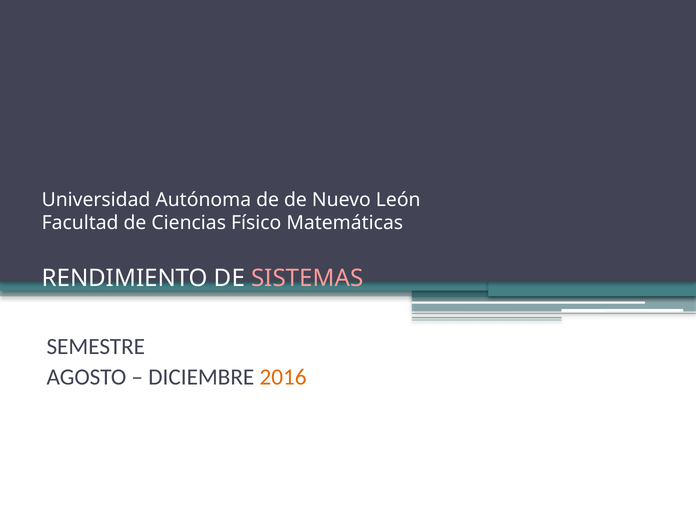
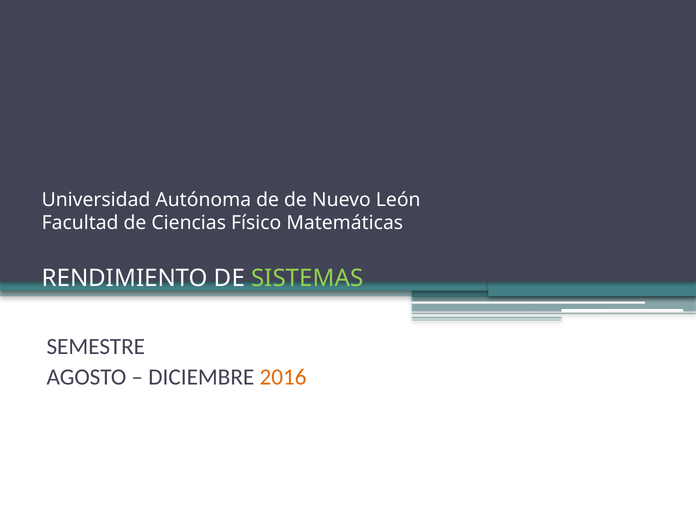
SISTEMAS colour: pink -> light green (307, 278)
